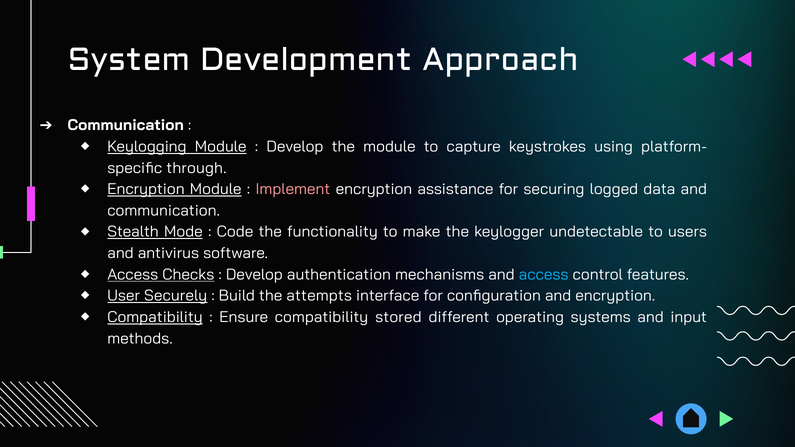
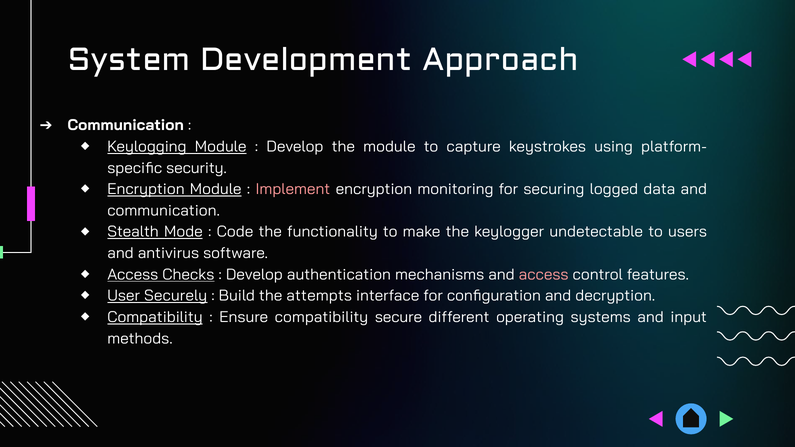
through: through -> security (197, 168)
assistance: assistance -> monitoring (455, 189)
access colour: light blue -> pink (544, 275)
and encryption: encryption -> decryption (615, 296)
stored: stored -> secure (399, 317)
